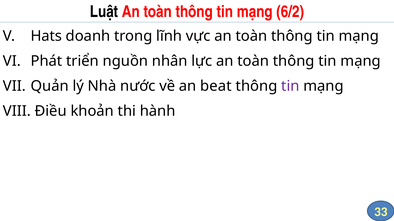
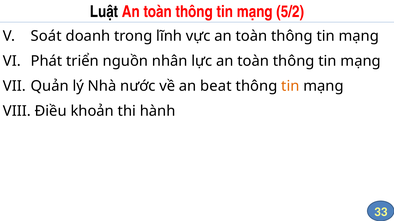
6/2: 6/2 -> 5/2 (290, 12)
Hats: Hats -> Soát (46, 36)
tin colour: purple -> orange (290, 86)
